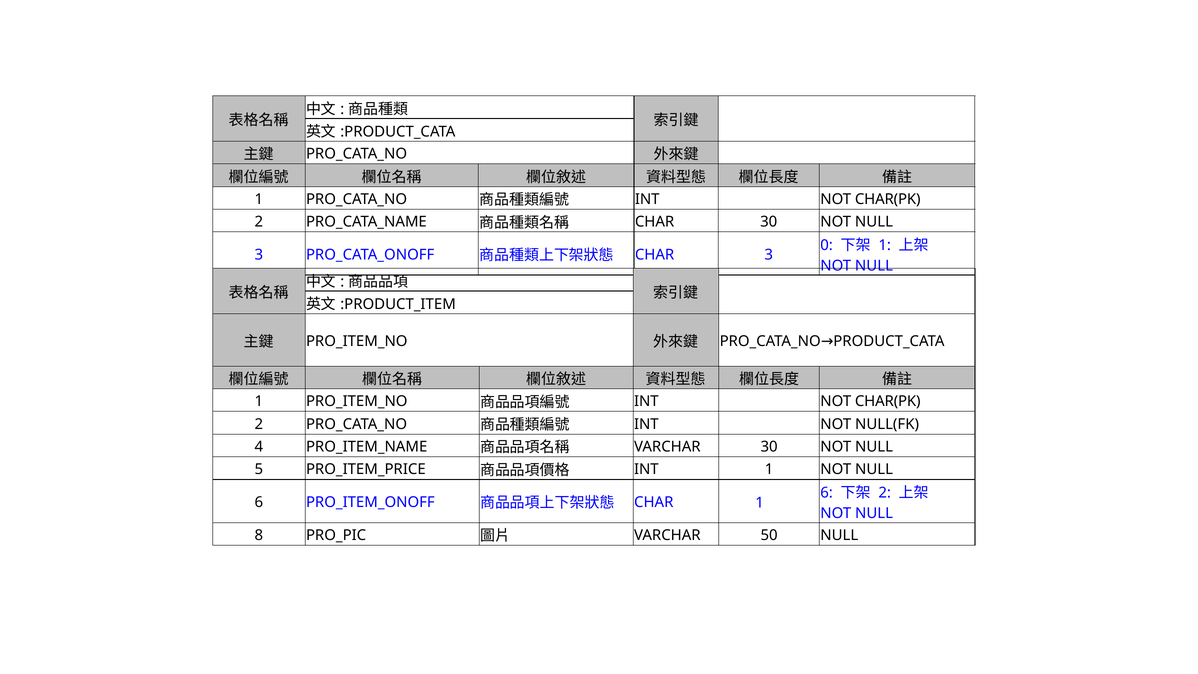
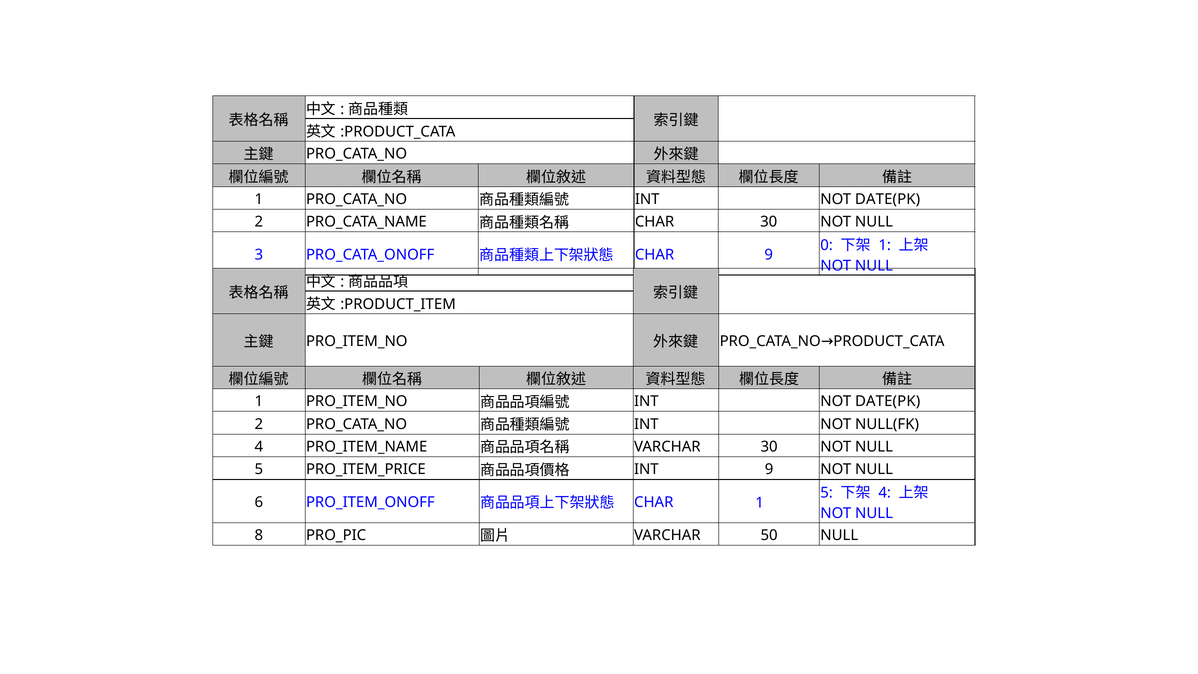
CHAR(PK: CHAR(PK -> DATE(PK (888, 199)
CHAR 3: 3 -> 9 (769, 255)
CHAR(PK: CHAR(PK -> DATE(PK (888, 401)
INT 1: 1 -> 9 (769, 469)
6: 6 -> 5 (827, 493)
2: 2 -> 4 (885, 493)
